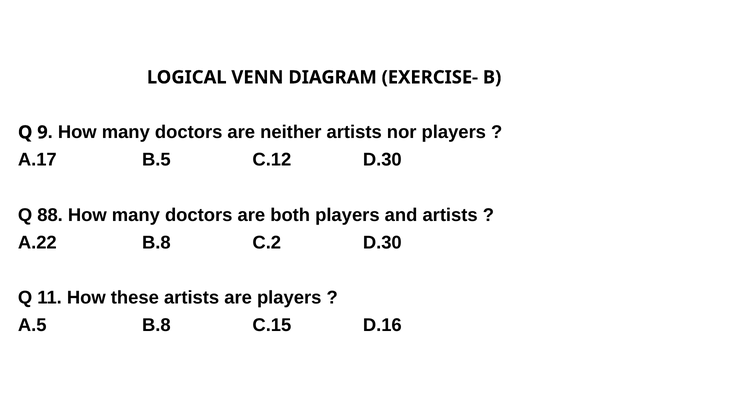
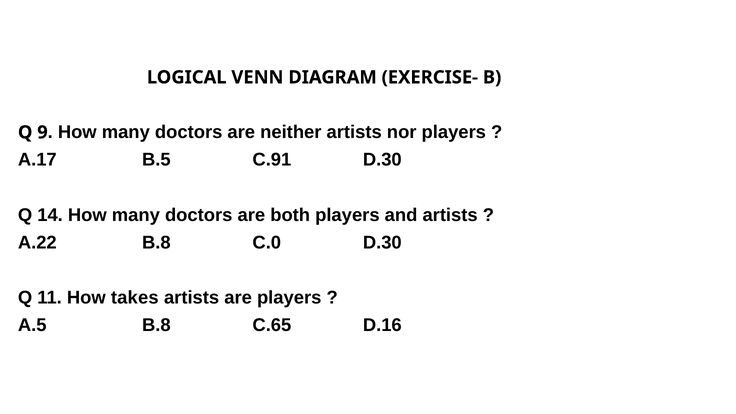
C.12: C.12 -> C.91 (272, 160)
88: 88 -> 14 (50, 215)
C.2: C.2 -> C.0 (267, 243)
these: these -> takes (135, 298)
C.15: C.15 -> C.65 (272, 325)
